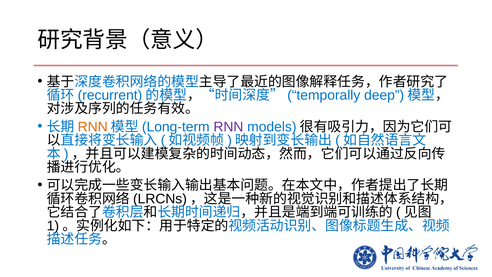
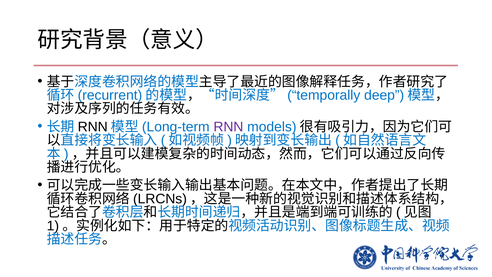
RNN colour: orange -> black (93, 127)
